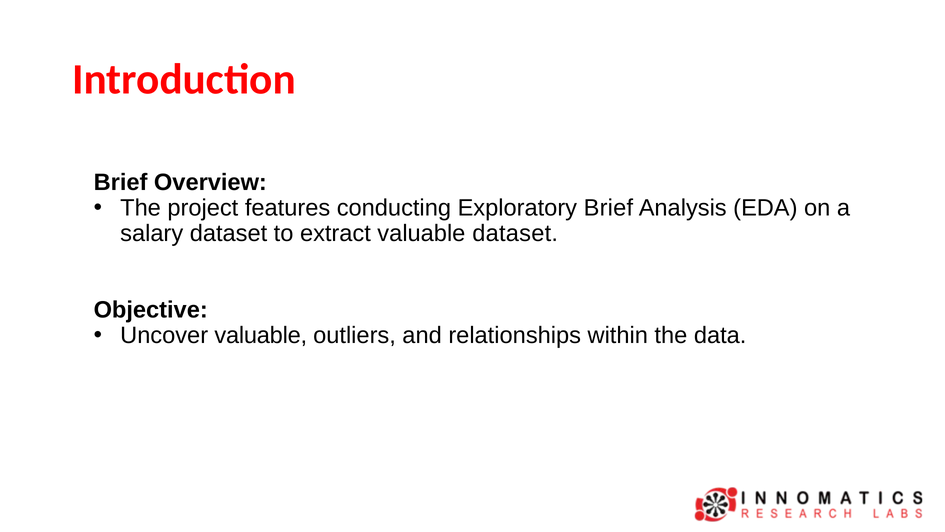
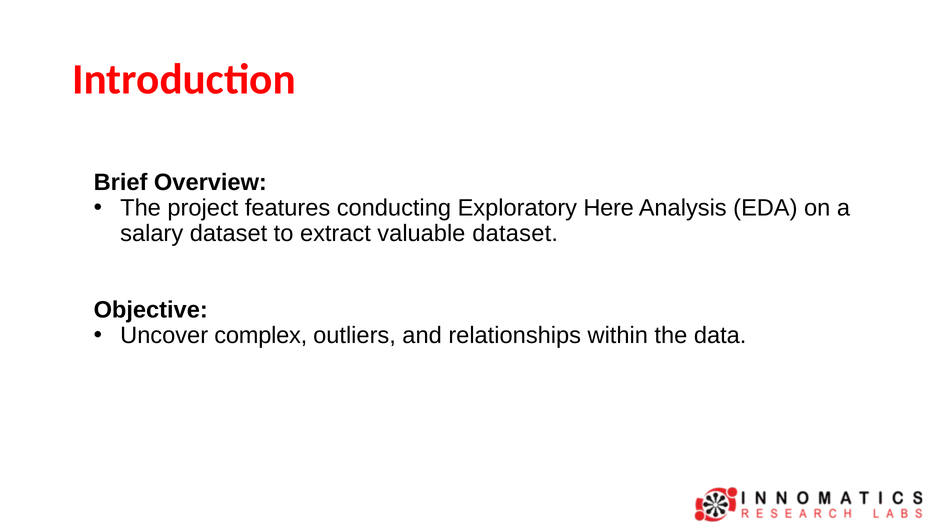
Exploratory Brief: Brief -> Here (609, 208)
Uncover valuable: valuable -> complex (261, 335)
